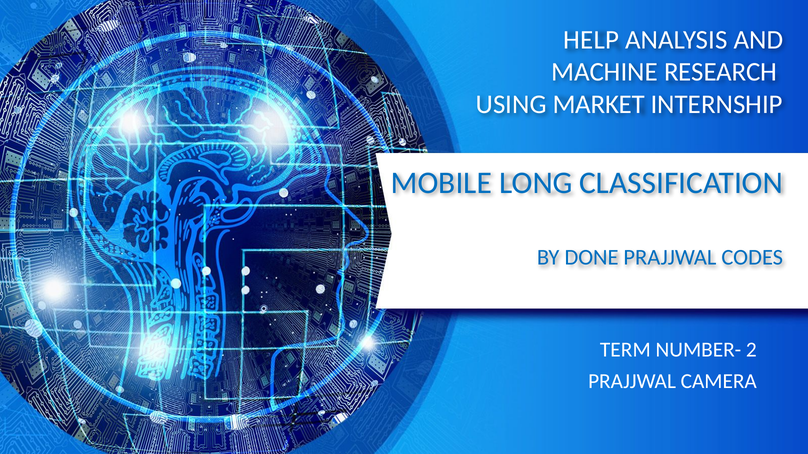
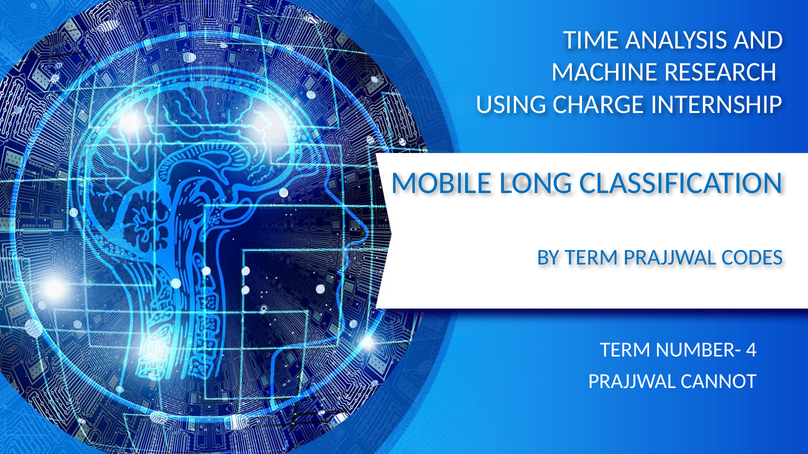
HELP: HELP -> TIME (591, 40)
MARKET: MARKET -> CHARGE (599, 104)
BY DONE: DONE -> TERM (591, 258)
2: 2 -> 4 (751, 350)
CAMERA: CAMERA -> CANNOT (719, 382)
